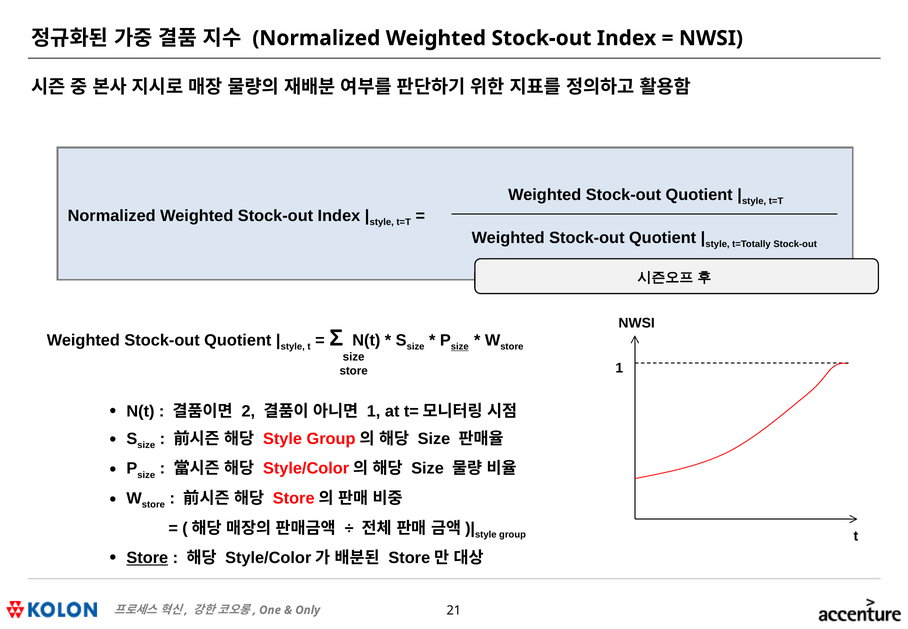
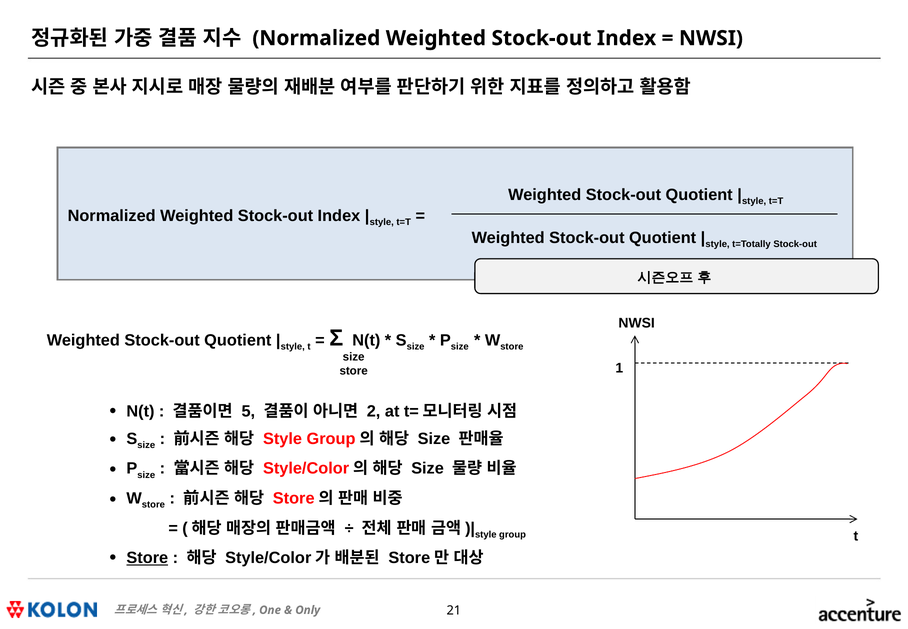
size underline: present -> none (460, 346)
2: 2 -> 5 (248, 411)
1: 1 -> 2 (374, 411)
